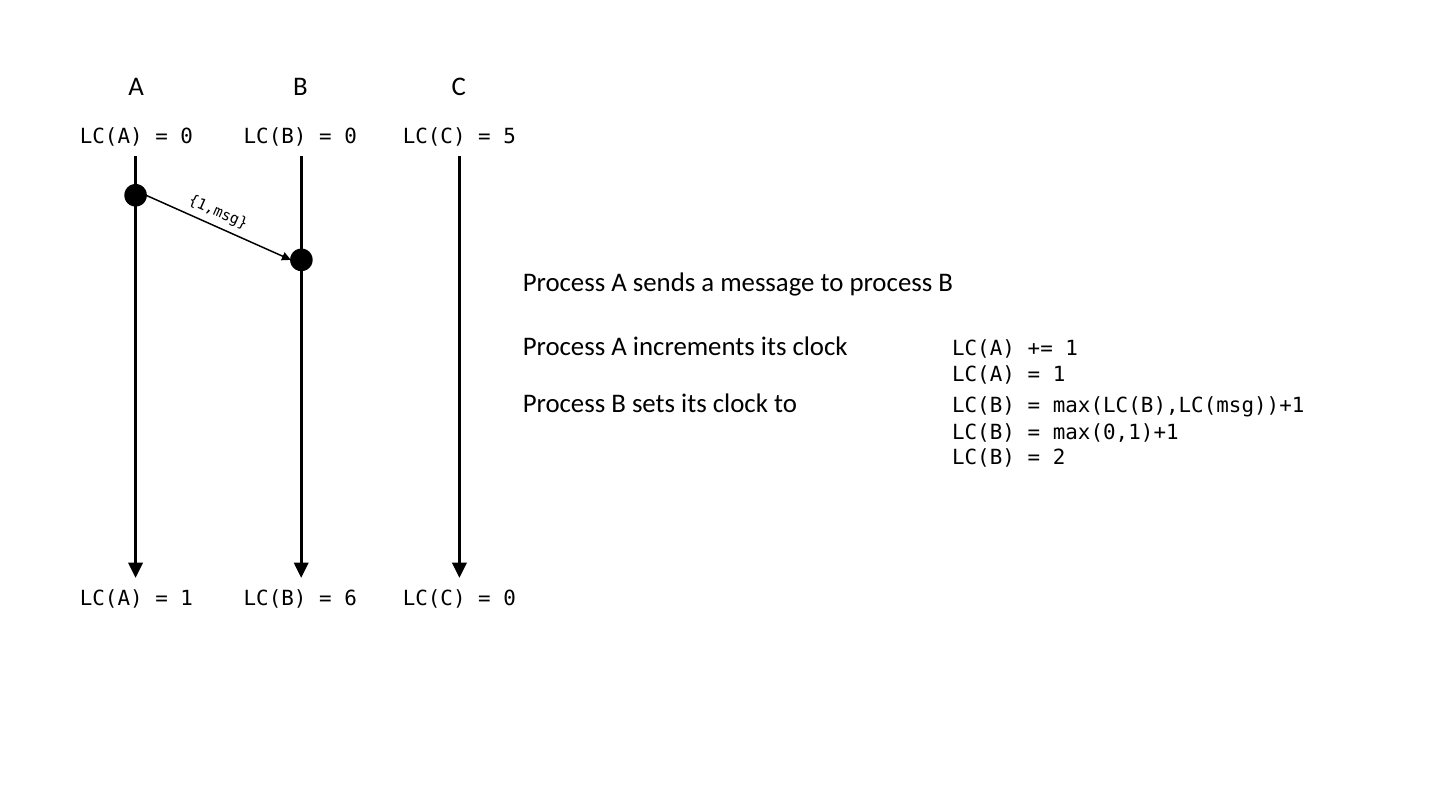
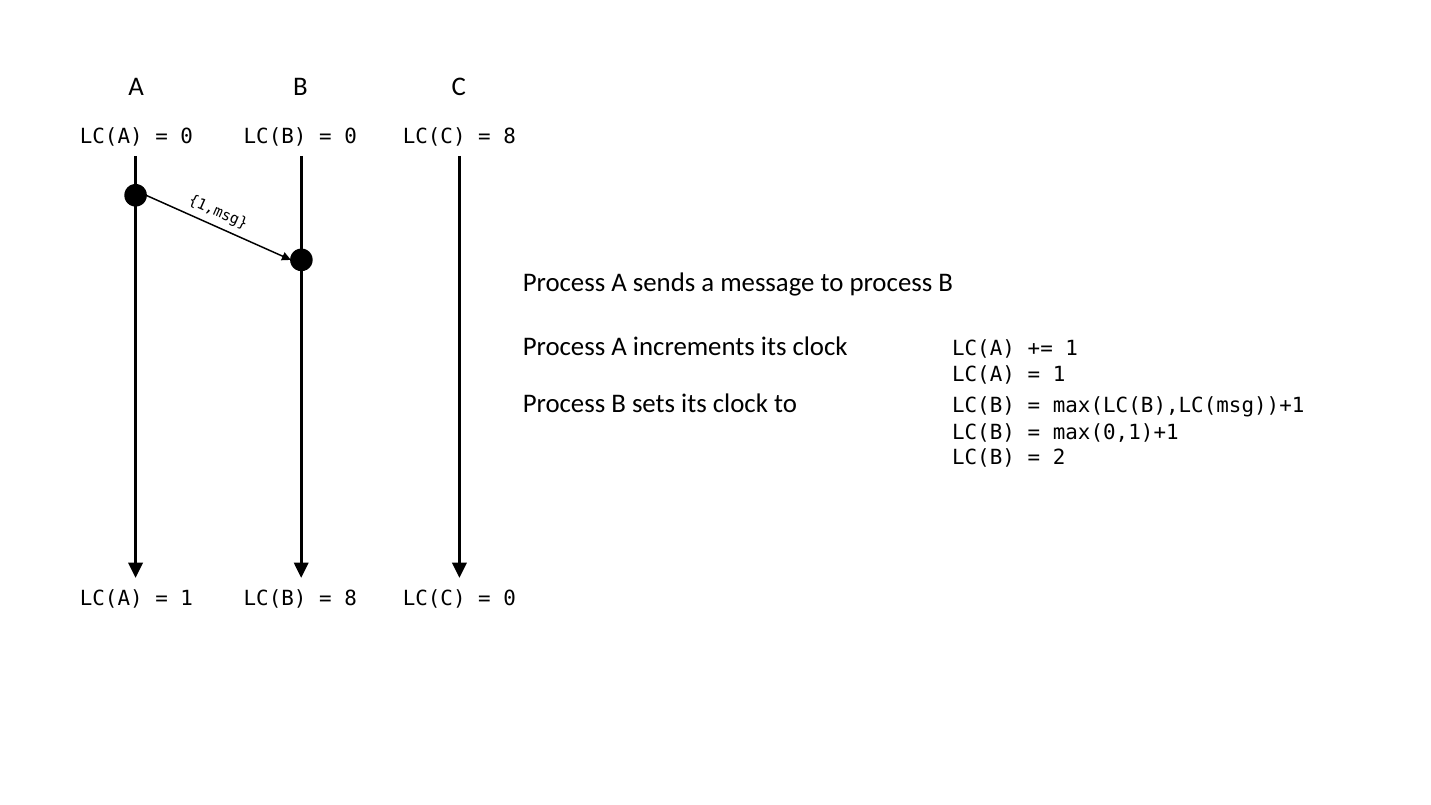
5: 5 -> 8 (510, 137)
6: 6 -> 8 (351, 599)
